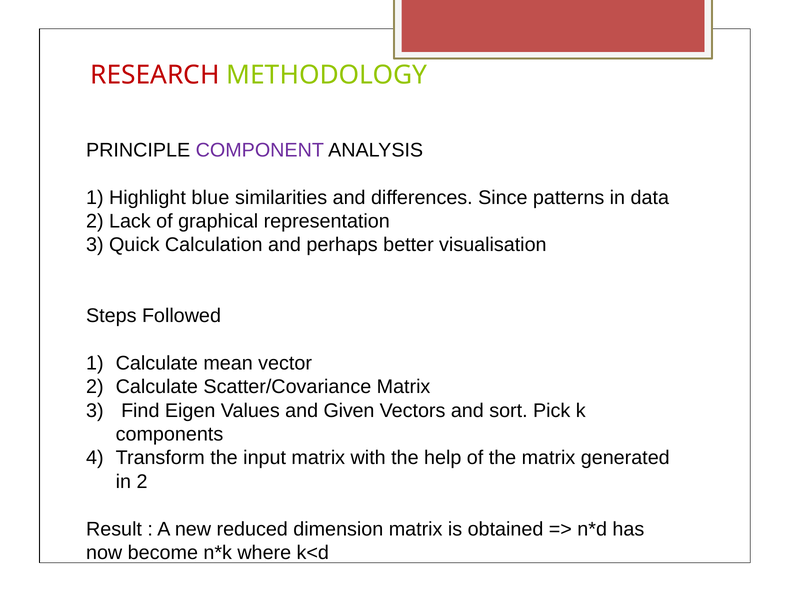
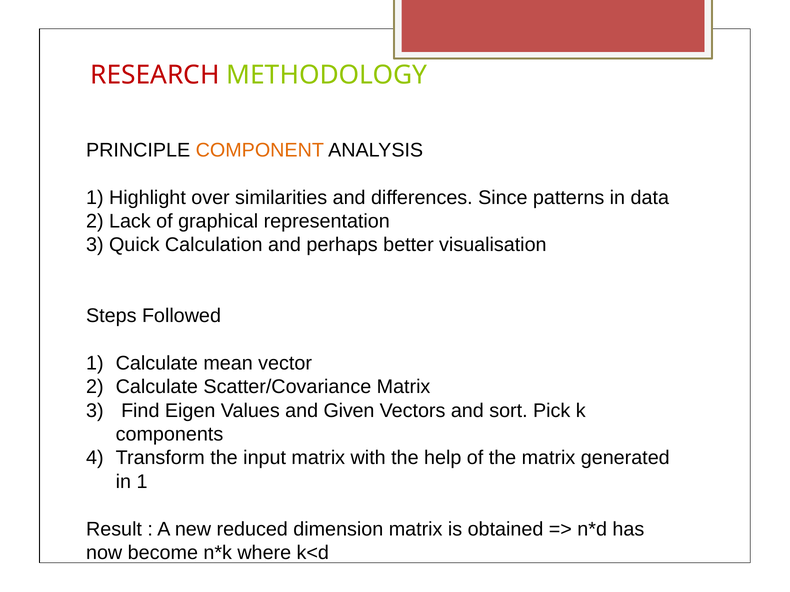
COMPONENT colour: purple -> orange (260, 150)
blue: blue -> over (210, 198)
in 2: 2 -> 1 (142, 482)
